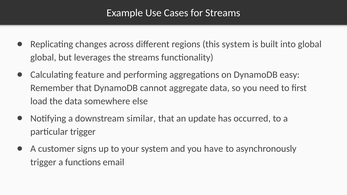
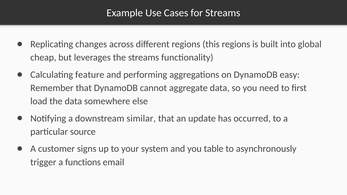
this system: system -> regions (236, 44)
global: global -> cheap (43, 58)
particular trigger: trigger -> source (83, 132)
have: have -> table (214, 149)
